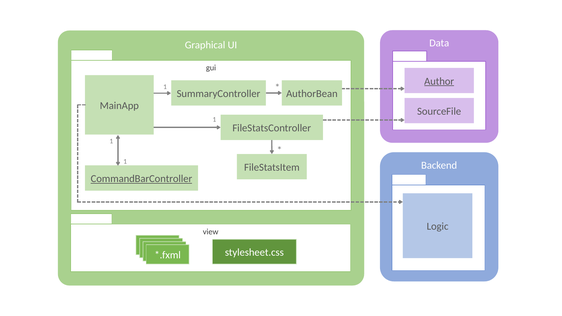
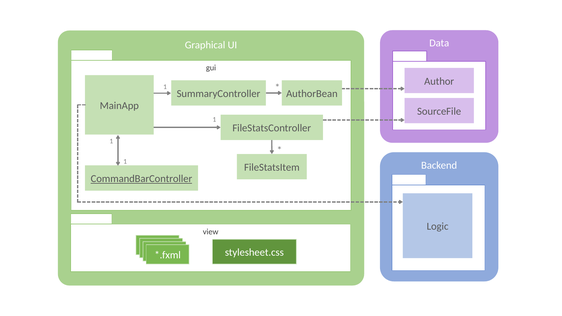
Author underline: present -> none (439, 81)
